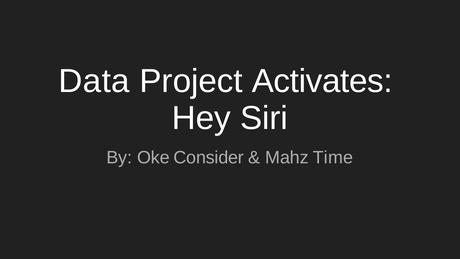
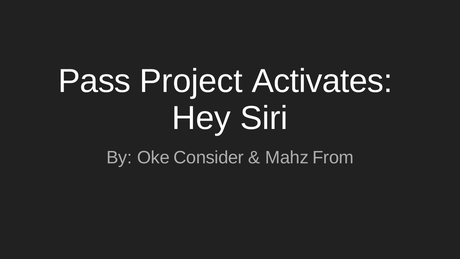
Data: Data -> Pass (95, 81)
Time: Time -> From (333, 157)
